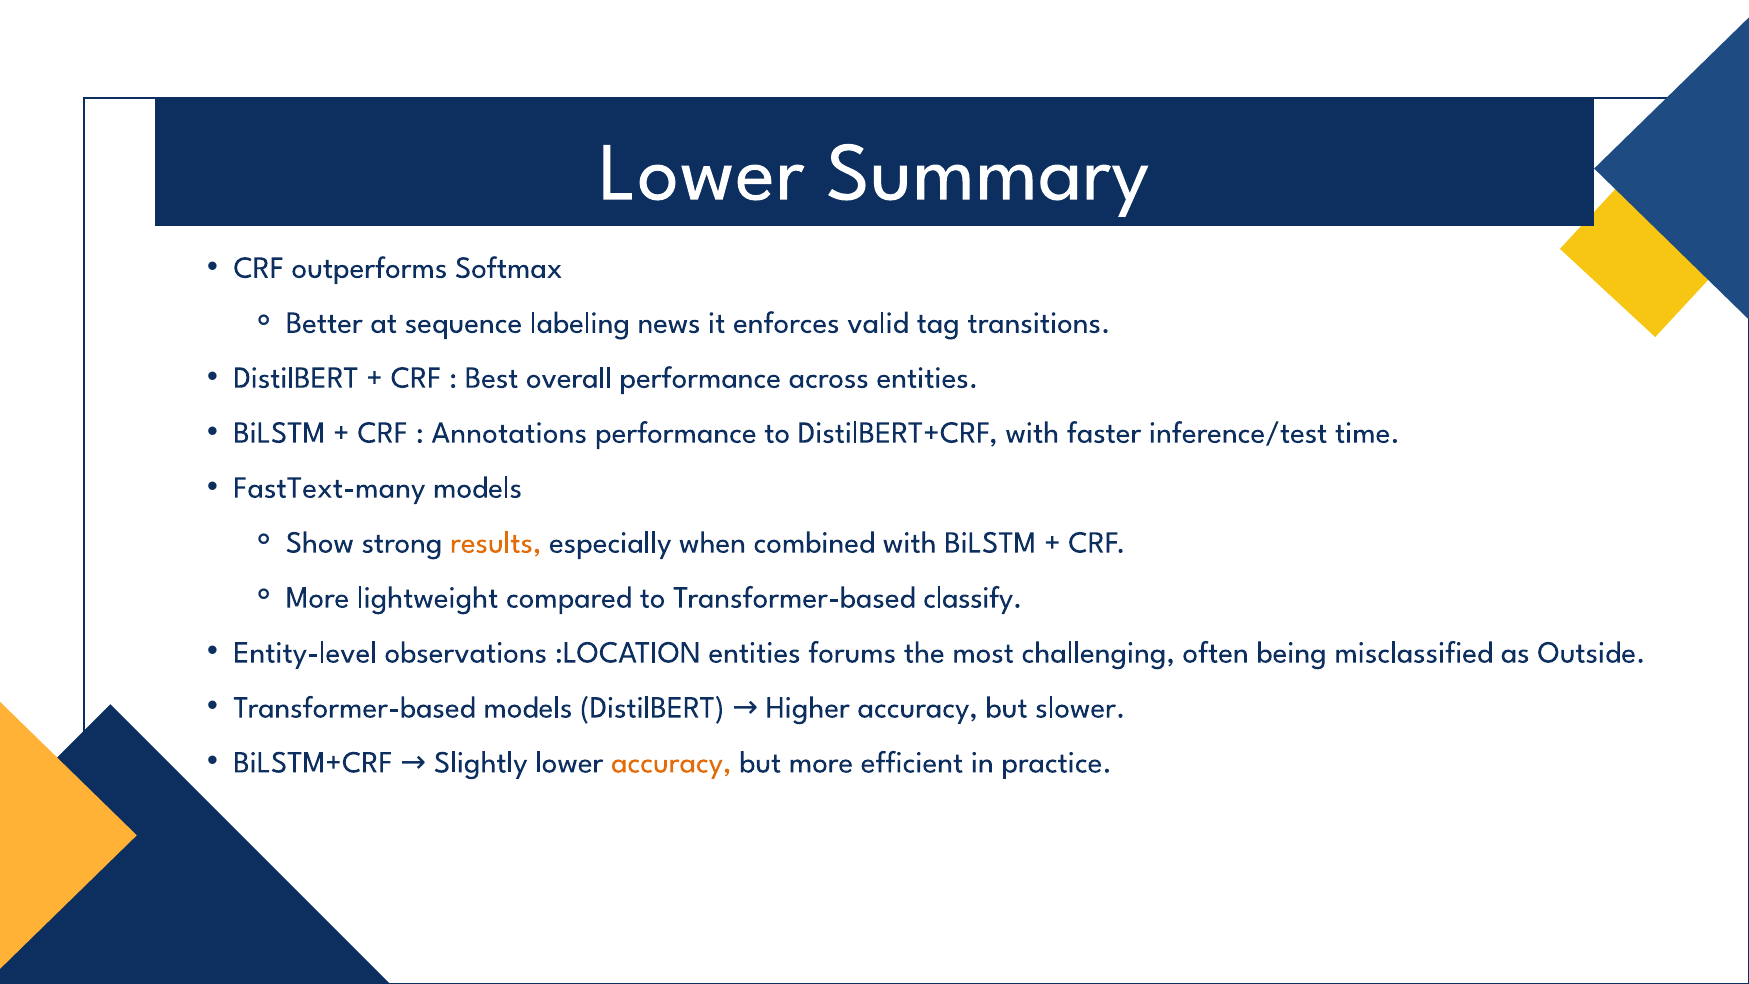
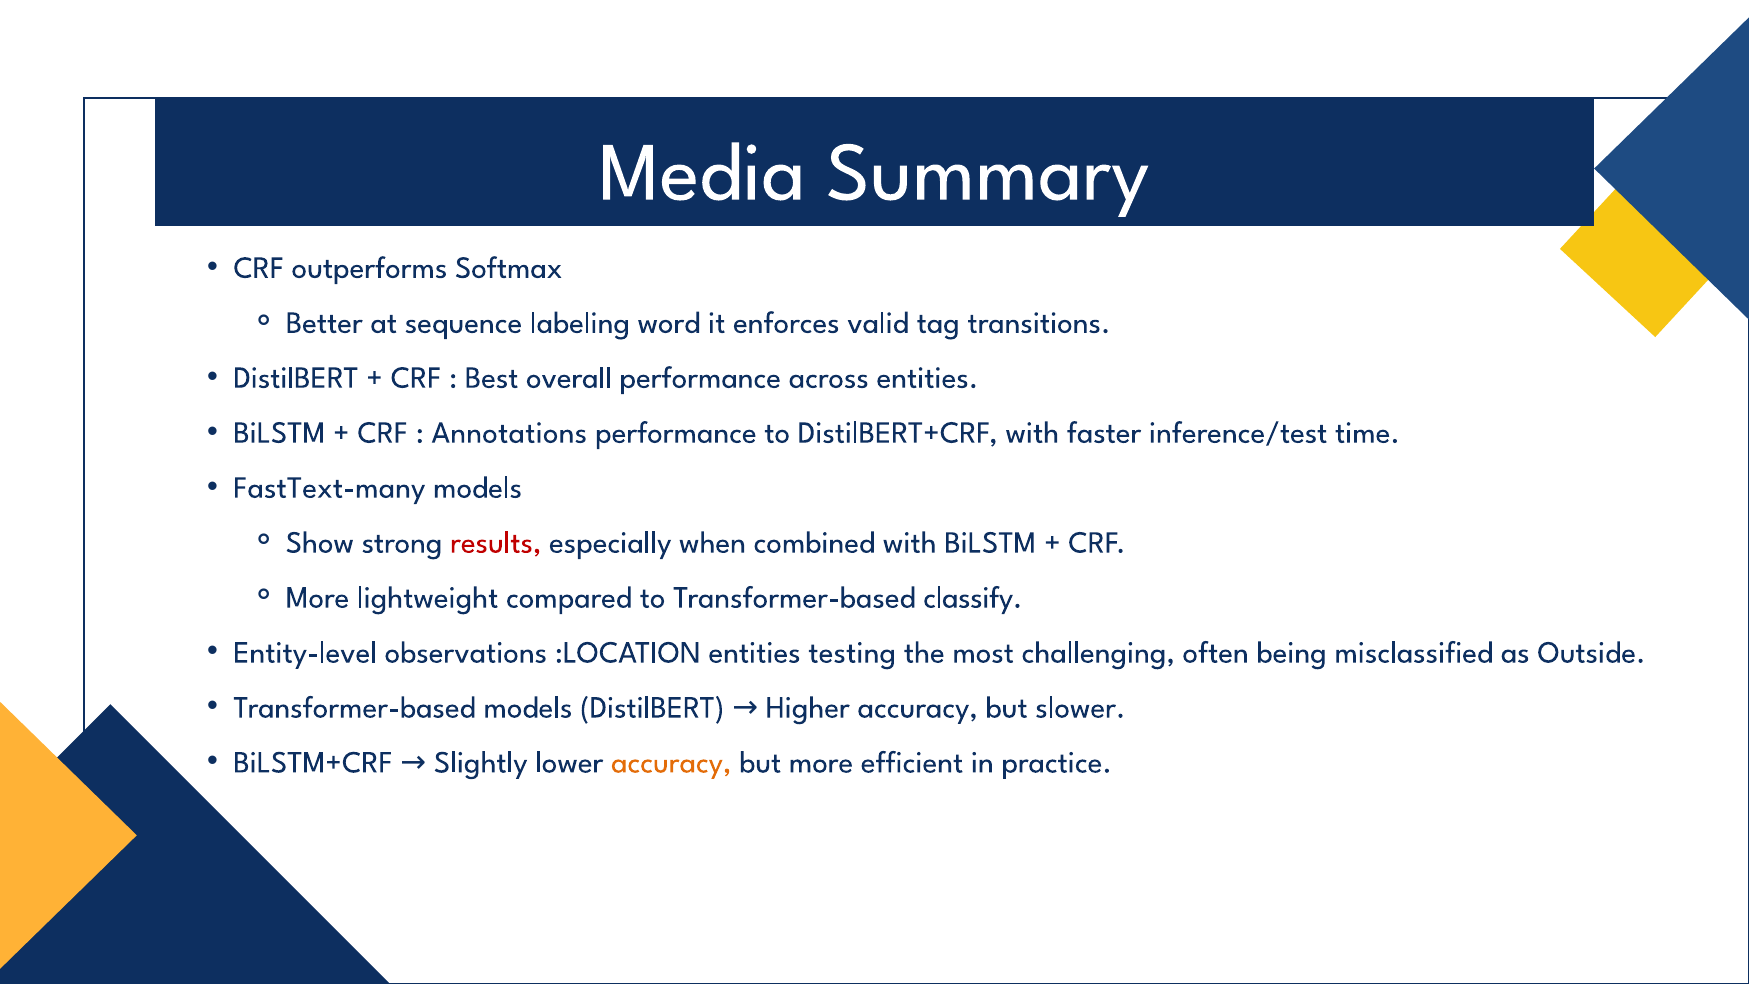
Lower: Lower -> Media (702, 172)
news: news -> word (669, 323)
results colour: orange -> red (496, 542)
forums: forums -> testing (852, 652)
